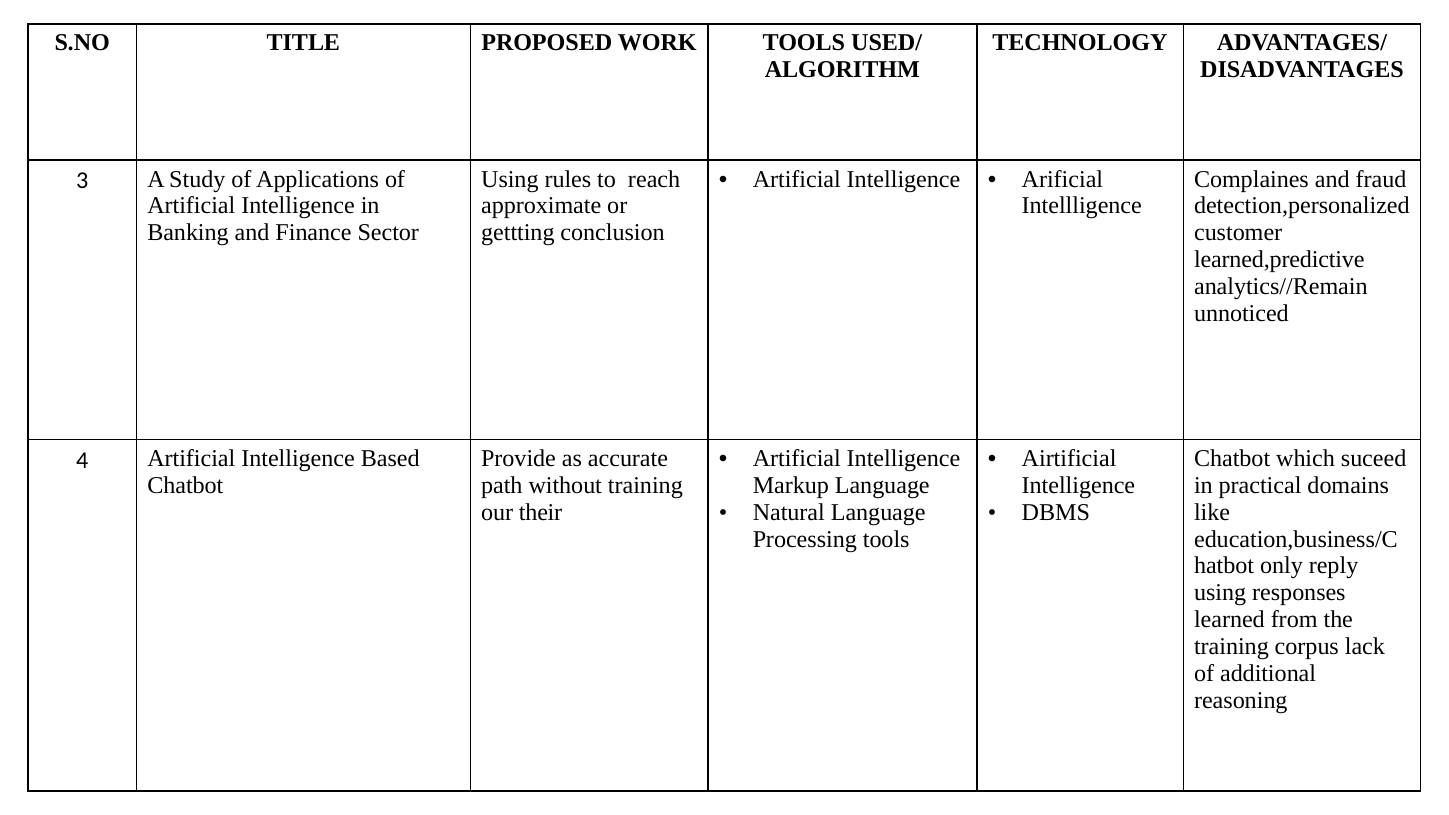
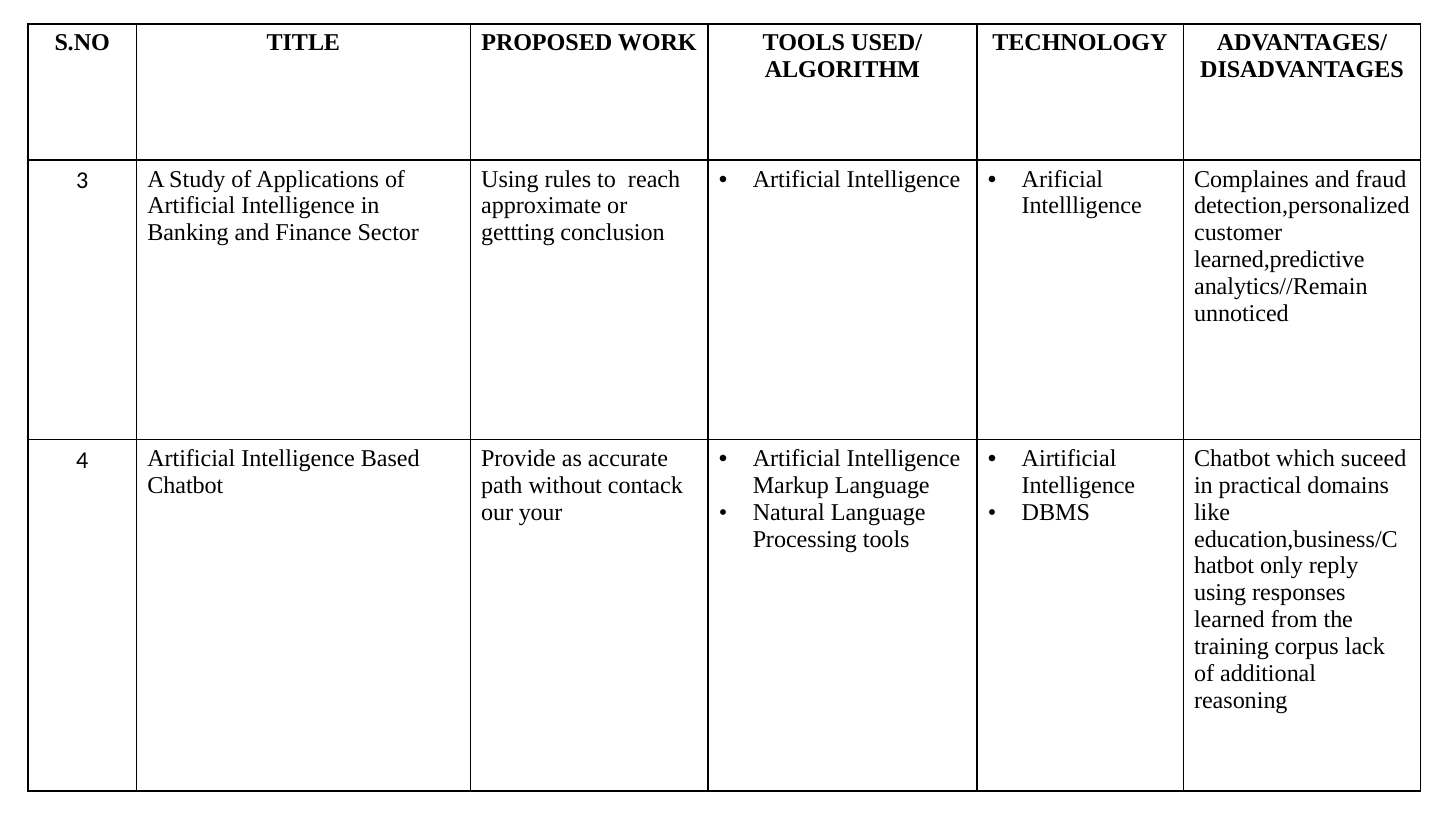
without training: training -> contack (645, 485)
their: their -> your (541, 512)
